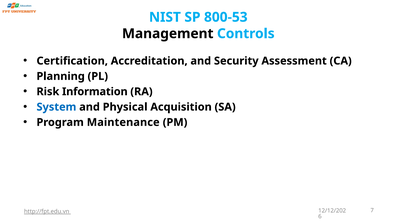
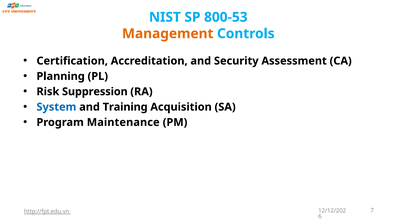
Management colour: black -> orange (168, 34)
Information: Information -> Suppression (95, 92)
Physical: Physical -> Training (125, 107)
